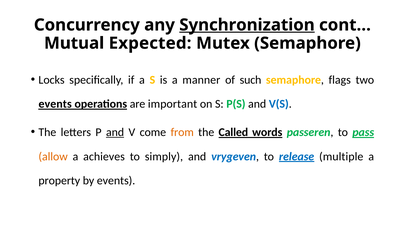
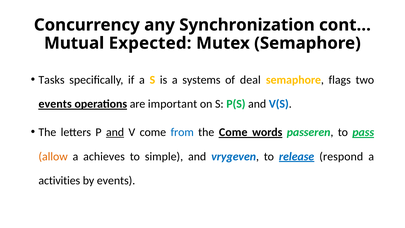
Synchronization underline: present -> none (247, 25)
Locks: Locks -> Tasks (52, 80)
manner: manner -> systems (201, 80)
such: such -> deal (250, 80)
from colour: orange -> blue (182, 132)
the Called: Called -> Come (233, 132)
simply: simply -> simple (164, 156)
multiple: multiple -> respond (341, 156)
property: property -> activities (59, 180)
